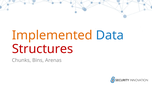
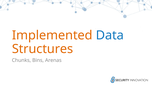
Structures colour: red -> orange (43, 49)
